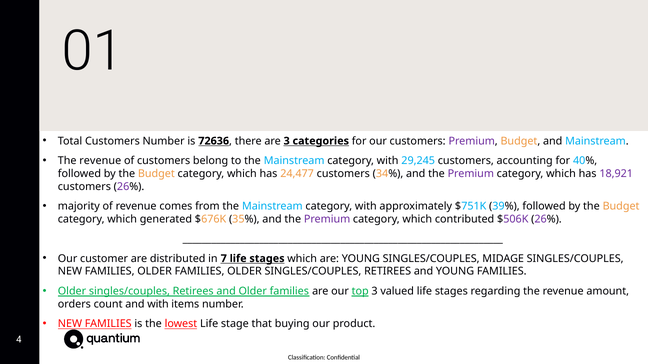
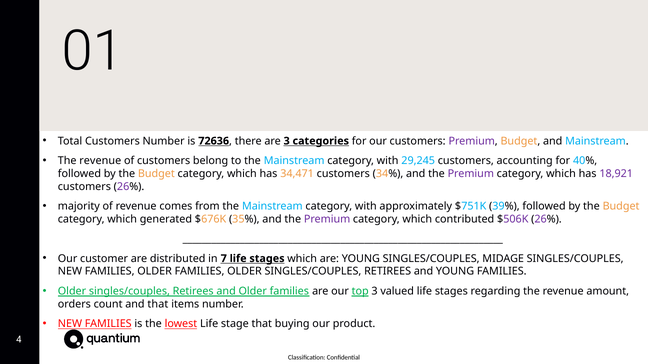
24,477: 24,477 -> 34,471 (297, 174)
and with: with -> that (158, 304)
